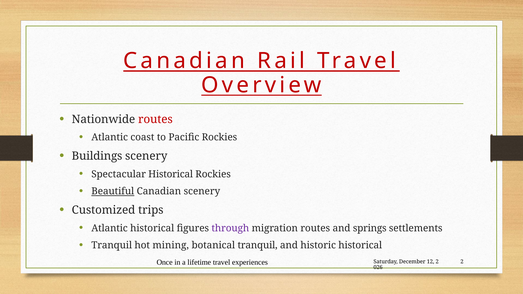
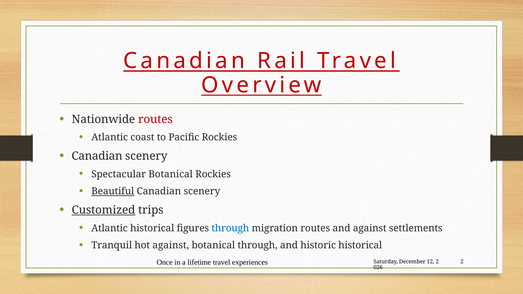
Buildings: Buildings -> Canadian (97, 156)
Spectacular Historical: Historical -> Botanical (171, 174)
Customized underline: none -> present (103, 210)
through colour: purple -> blue (230, 228)
and springs: springs -> against (370, 228)
hot mining: mining -> against (171, 246)
botanical tranquil: tranquil -> through (258, 246)
